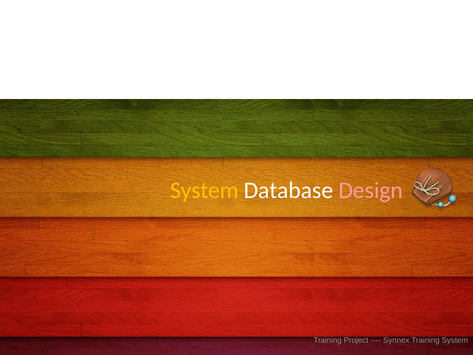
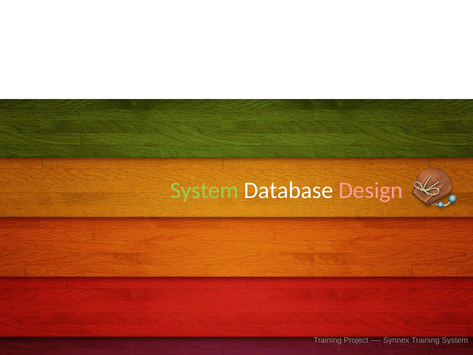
System colour: yellow -> light green (204, 190)
